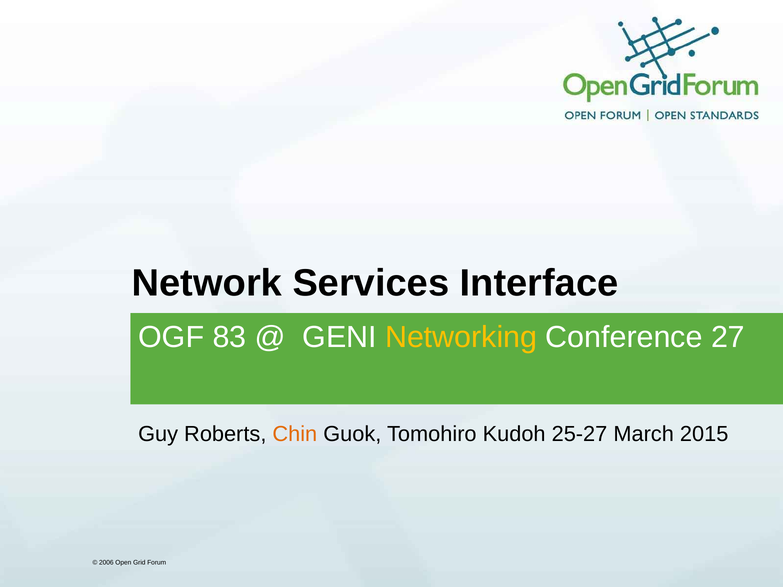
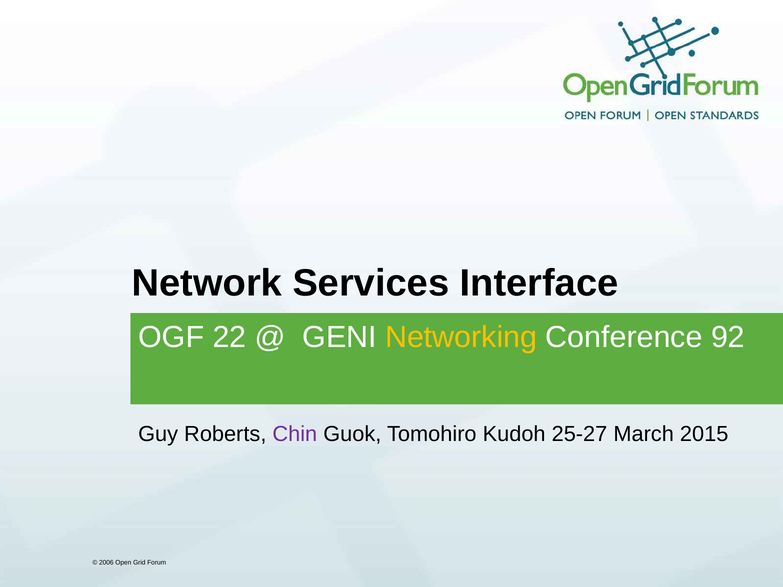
83: 83 -> 22 (229, 338)
27: 27 -> 92 (728, 338)
Chin colour: orange -> purple (295, 434)
